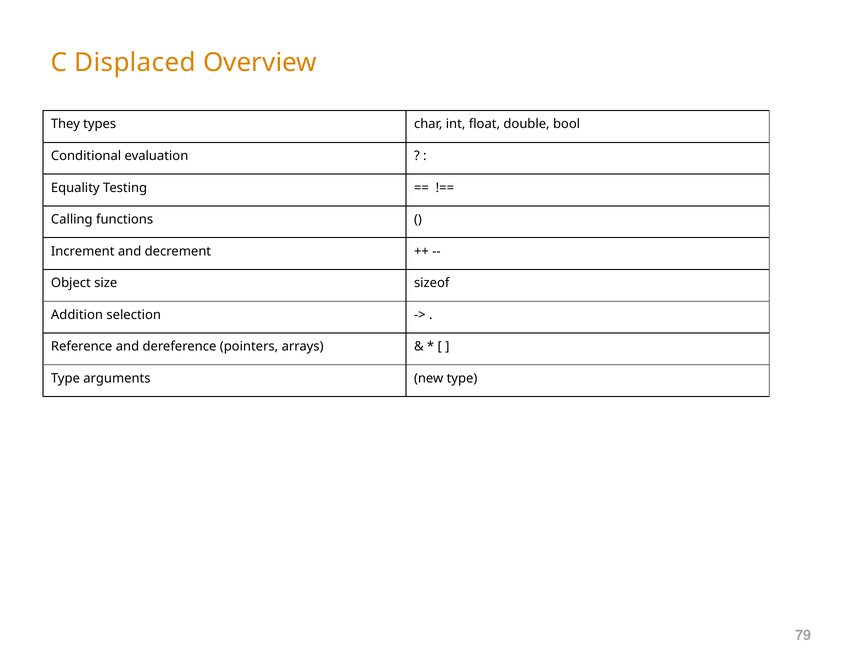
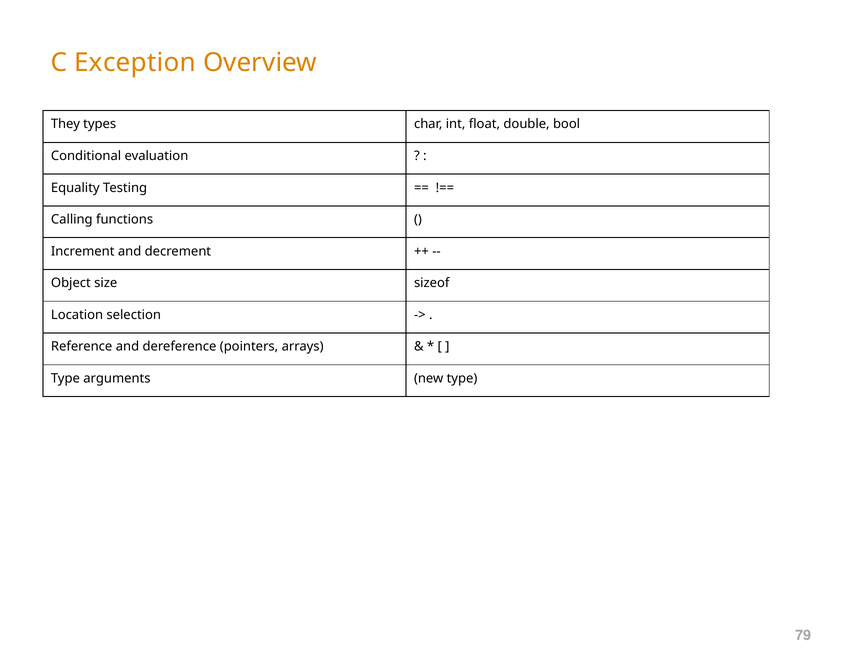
Displaced: Displaced -> Exception (135, 62)
Addition: Addition -> Location (77, 315)
